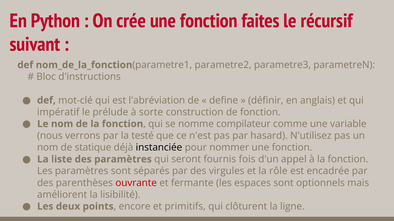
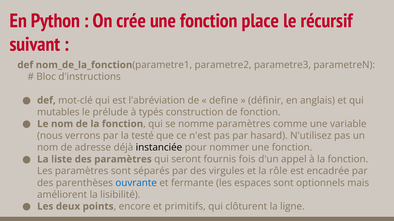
faites: faites -> place (260, 21)
impératif: impératif -> mutables (58, 112)
sorte: sorte -> typés (151, 112)
nomme compilateur: compilateur -> paramètres (243, 124)
statique: statique -> adresse (93, 148)
ouvrante colour: red -> blue (136, 183)
